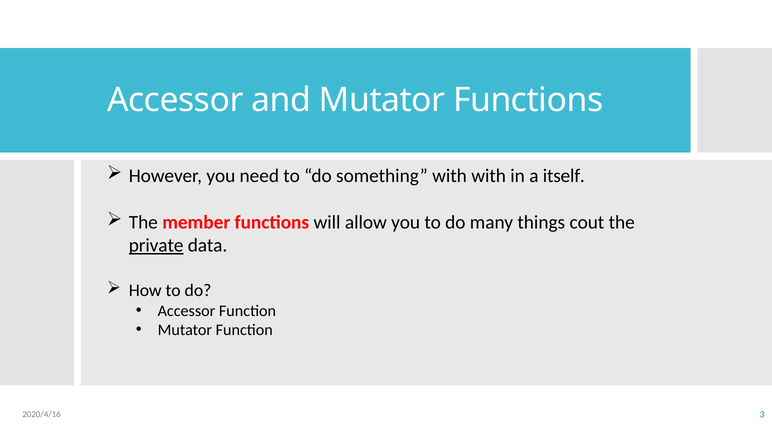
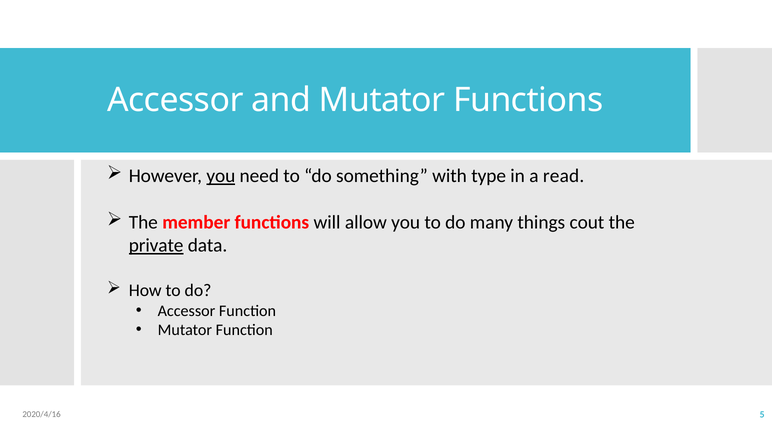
you underline: none -> present (221, 176)
with with: with -> type (489, 176)
itself: itself -> read (564, 176)
3: 3 -> 5 (762, 415)
